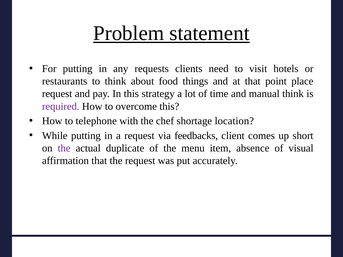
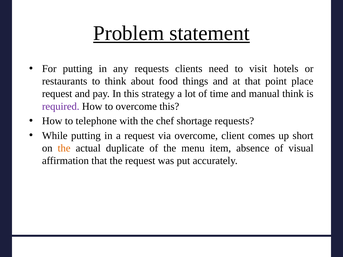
shortage location: location -> requests (234, 121)
via feedbacks: feedbacks -> overcome (196, 136)
the colour: purple -> orange (64, 148)
